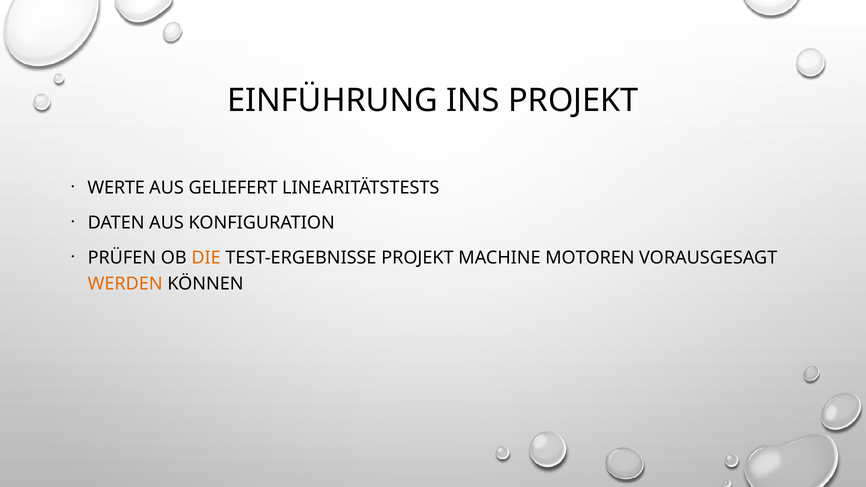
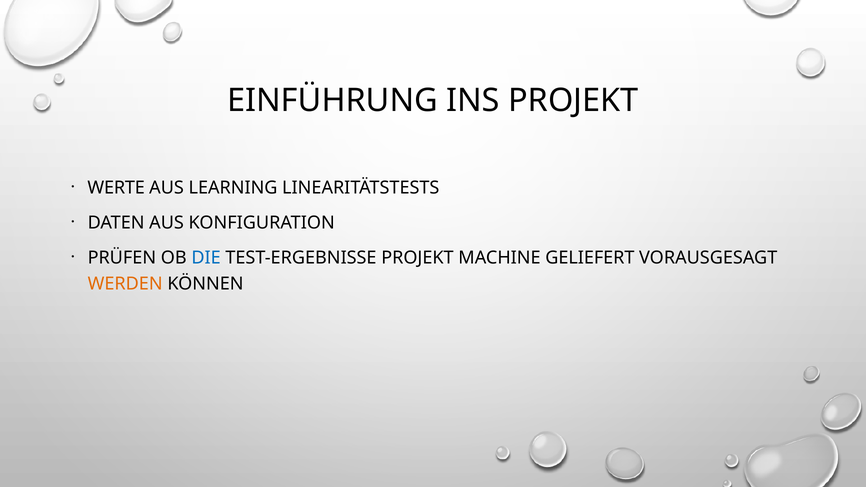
GELIEFERT: GELIEFERT -> LEARNING (233, 188)
DIE colour: orange -> blue (206, 258)
MOTOREN: MOTOREN -> GELIEFERT (590, 258)
